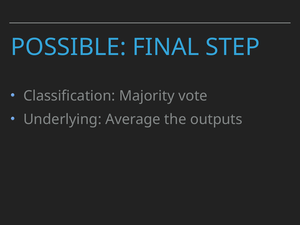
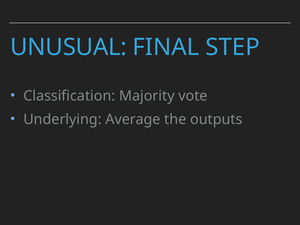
POSSIBLE: POSSIBLE -> UNUSUAL (69, 47)
